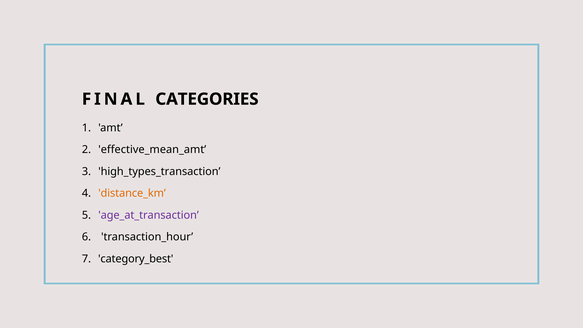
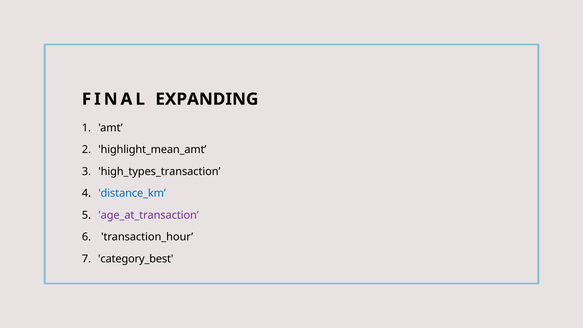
CATEGORIES: CATEGORIES -> EXPANDING (207, 99)
effective_mean_amt: effective_mean_amt -> highlight_mean_amt (152, 150)
distance_km colour: orange -> blue (132, 193)
